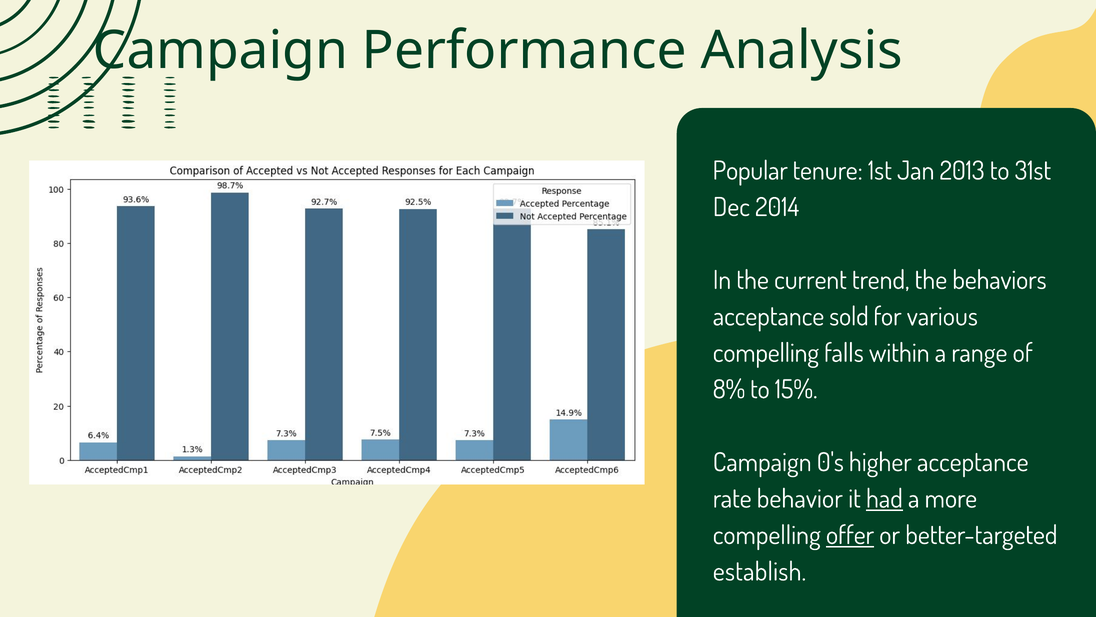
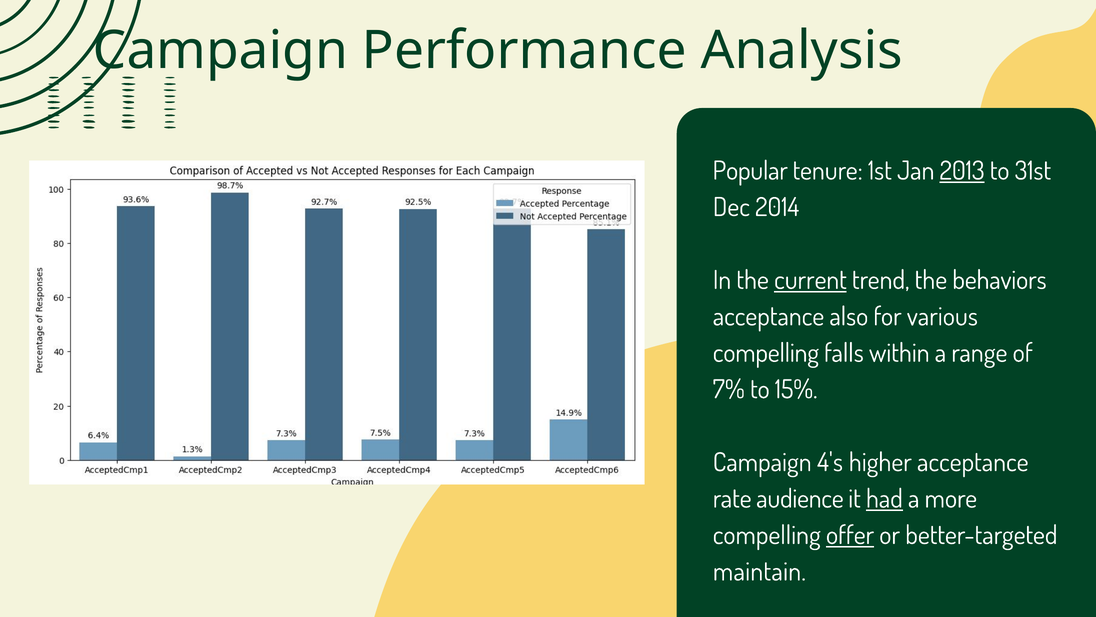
2013 underline: none -> present (962, 171)
current underline: none -> present (810, 280)
sold: sold -> also (849, 317)
8%: 8% -> 7% (729, 389)
0's: 0's -> 4's (830, 462)
behavior: behavior -> audience (800, 499)
establish: establish -> maintain (759, 571)
